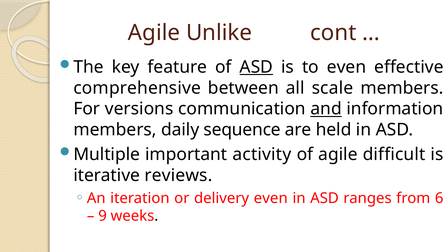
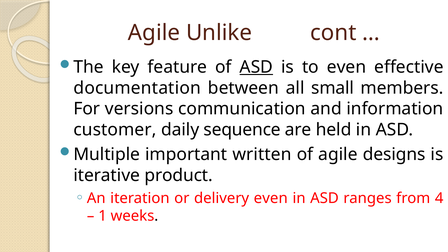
comprehensive: comprehensive -> documentation (137, 88)
scale: scale -> small (333, 88)
and underline: present -> none (326, 109)
members: members -> customer (115, 130)
activity: activity -> written (262, 154)
difficult: difficult -> designs (394, 154)
reviews: reviews -> product (179, 175)
6: 6 -> 4 (439, 198)
9: 9 -> 1 (103, 216)
